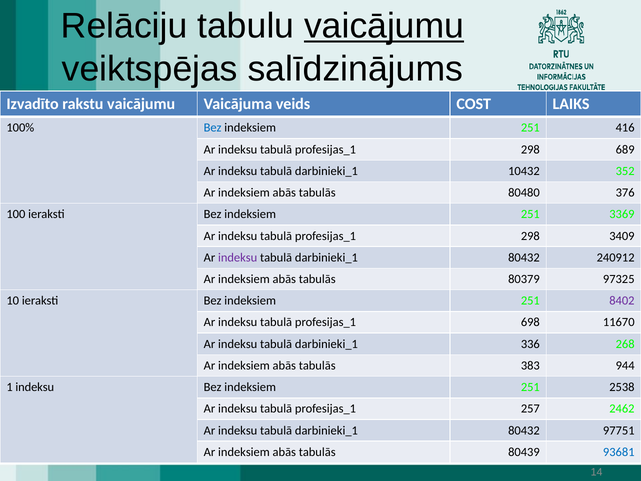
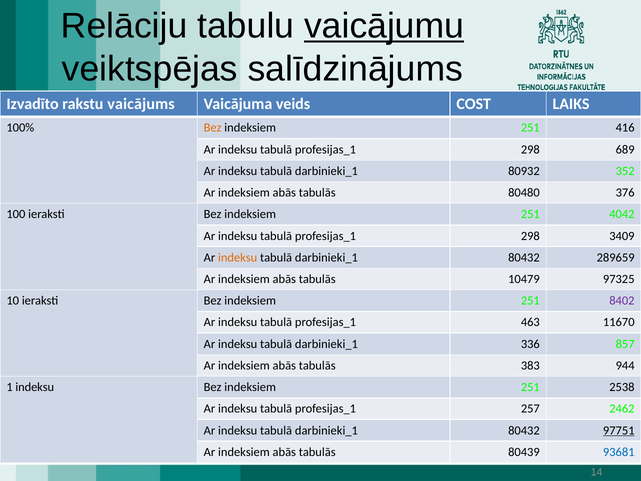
rakstu vaicājumu: vaicājumu -> vaicājums (141, 104)
Bez colour: blue -> orange (213, 128)
10432: 10432 -> 80932 (524, 171)
3369: 3369 -> 4042 (622, 214)
indeksu colour: purple -> orange (238, 257)
240912: 240912 -> 289659 (616, 257)
80379: 80379 -> 10479 (524, 279)
698: 698 -> 463 (530, 322)
268: 268 -> 857 (625, 344)
97751 underline: none -> present (619, 430)
